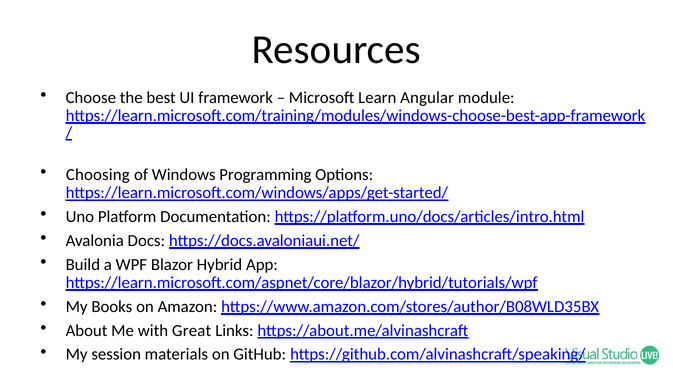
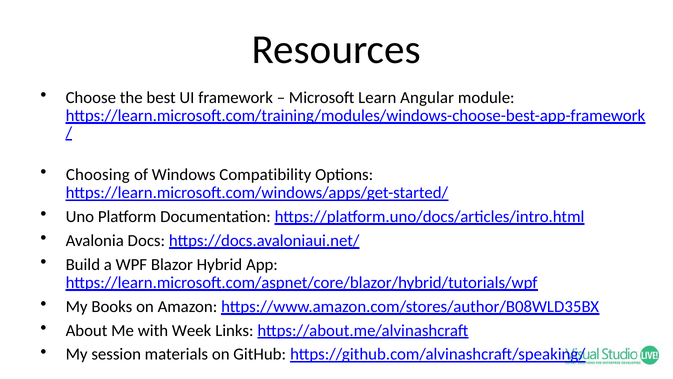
Programming: Programming -> Compatibility (265, 174)
Great: Great -> Week (192, 330)
